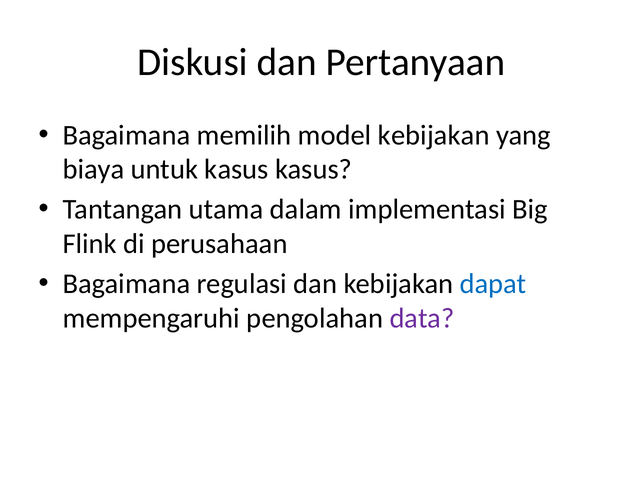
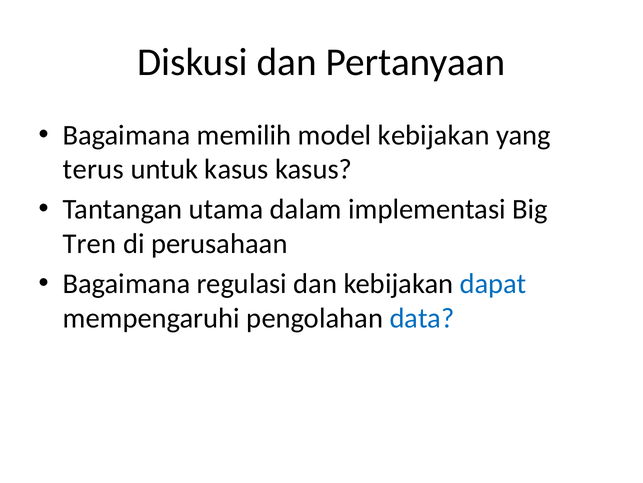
biaya: biaya -> terus (93, 169)
Flink: Flink -> Tren (90, 244)
data colour: purple -> blue (422, 318)
